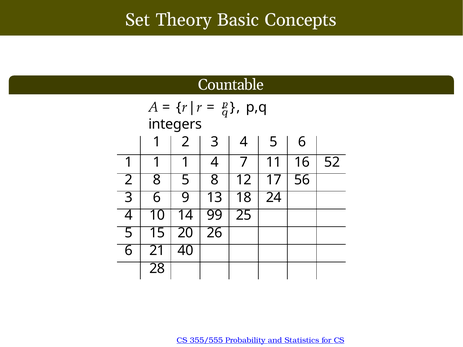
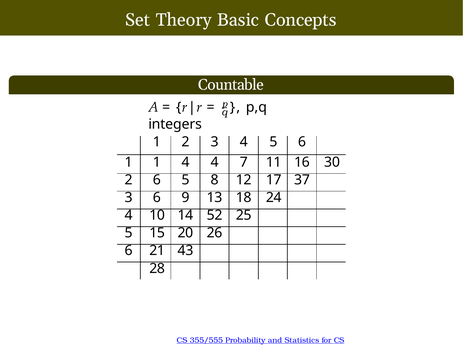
1 1 1: 1 -> 4 (185, 163)
52: 52 -> 30 (332, 163)
2 8: 8 -> 6 (157, 180)
56: 56 -> 37 (302, 180)
99: 99 -> 52 (215, 216)
40: 40 -> 43 (185, 251)
